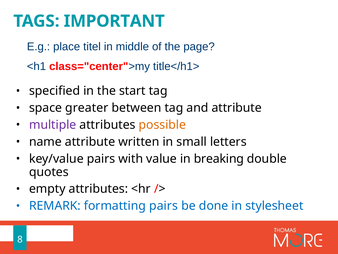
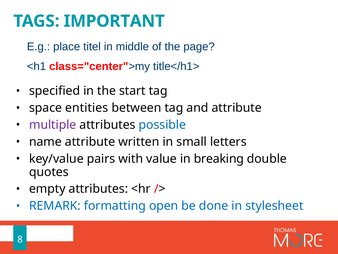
greater: greater -> entities (87, 108)
possible colour: orange -> blue (162, 125)
formatting pairs: pairs -> open (164, 206)
